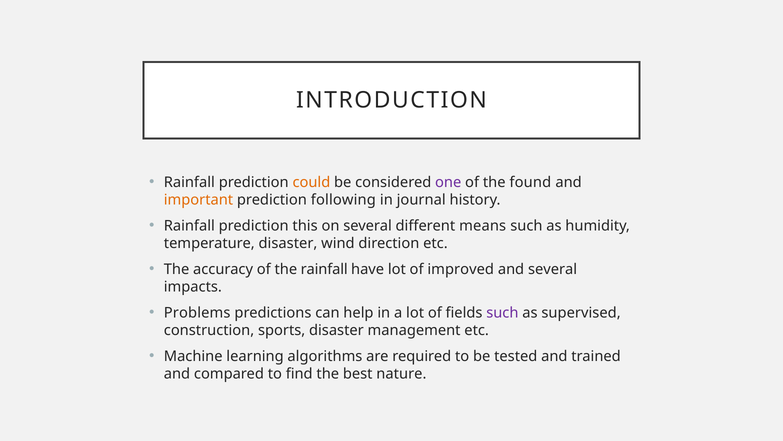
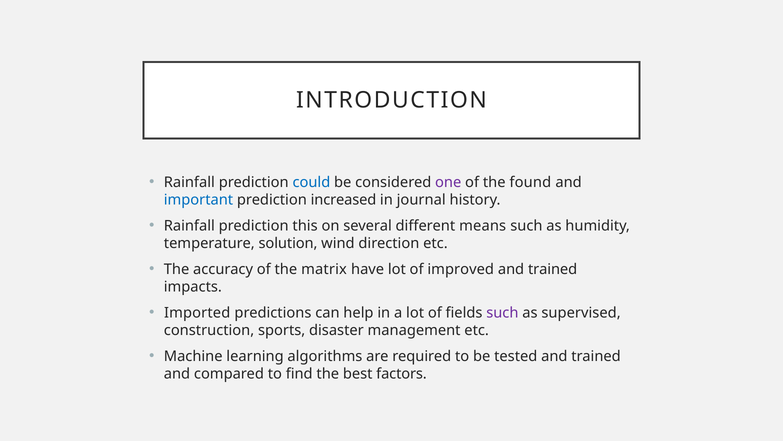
could colour: orange -> blue (311, 182)
important colour: orange -> blue (198, 200)
following: following -> increased (344, 200)
temperature disaster: disaster -> solution (288, 243)
the rainfall: rainfall -> matrix (324, 269)
several: several -> trained (553, 269)
Problems: Problems -> Imported (197, 312)
nature: nature -> factors (402, 373)
